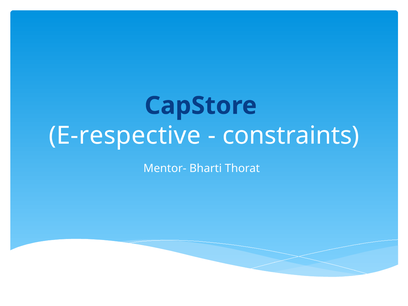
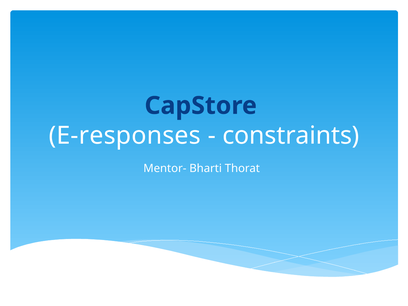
E-respective: E-respective -> E-responses (125, 136)
